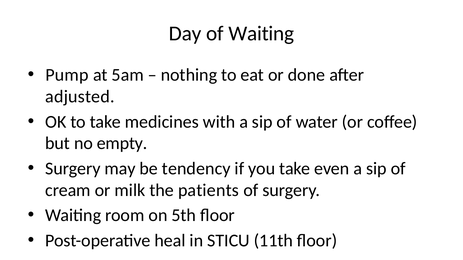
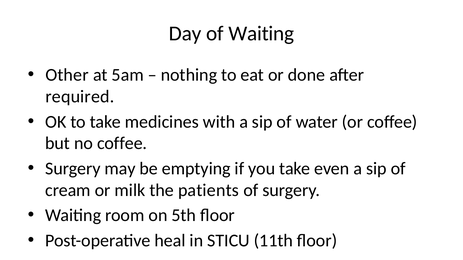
Pump: Pump -> Other (67, 75)
adjusted: adjusted -> required (80, 97)
no empty: empty -> coffee (122, 144)
tendency: tendency -> emptying (196, 169)
